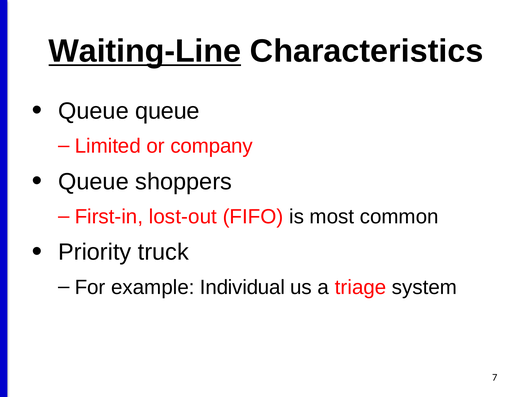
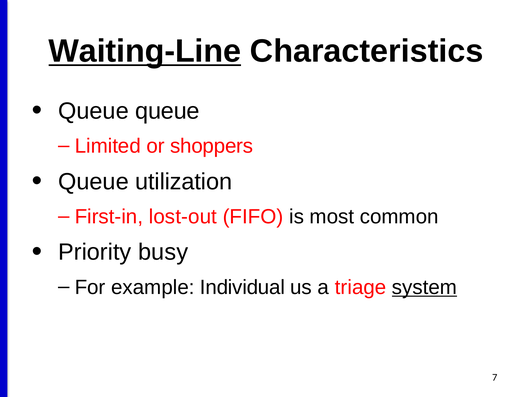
company: company -> shoppers (212, 146)
shoppers: shoppers -> utilization (184, 182)
truck: truck -> busy (163, 252)
system underline: none -> present (424, 287)
